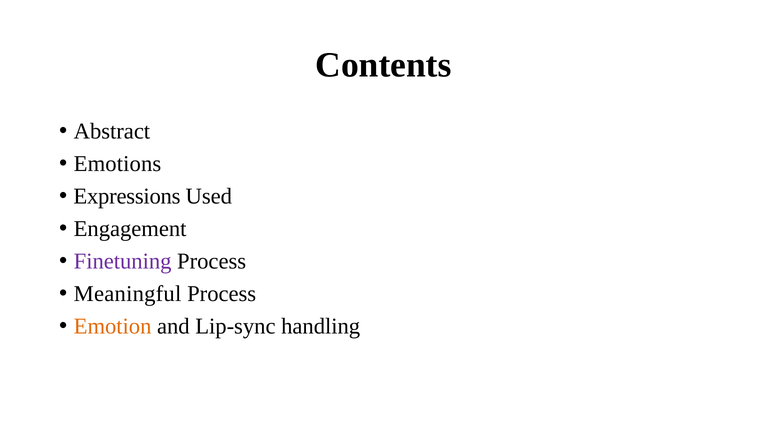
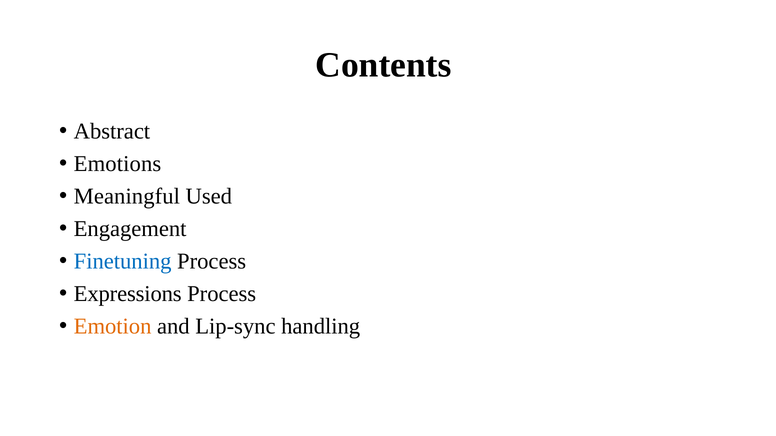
Expressions: Expressions -> Meaningful (127, 196)
Finetuning colour: purple -> blue (123, 261)
Meaningful: Meaningful -> Expressions (128, 294)
